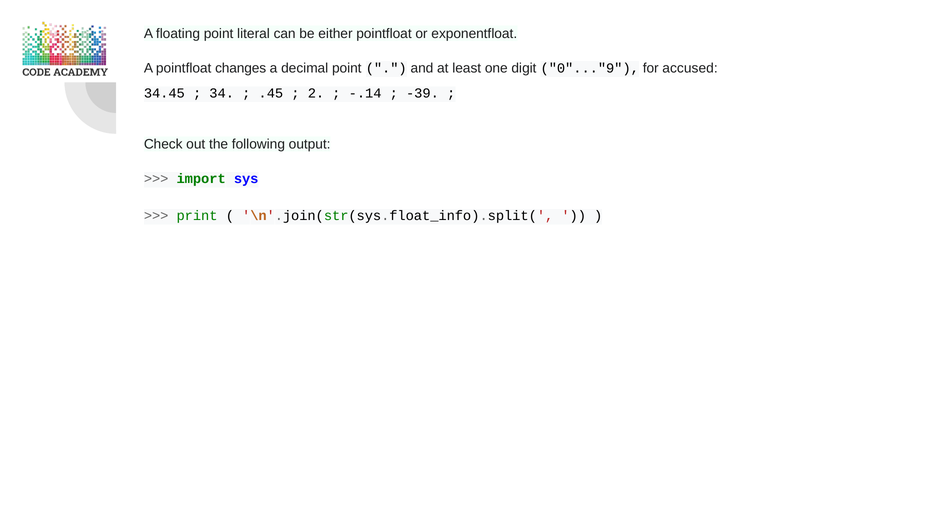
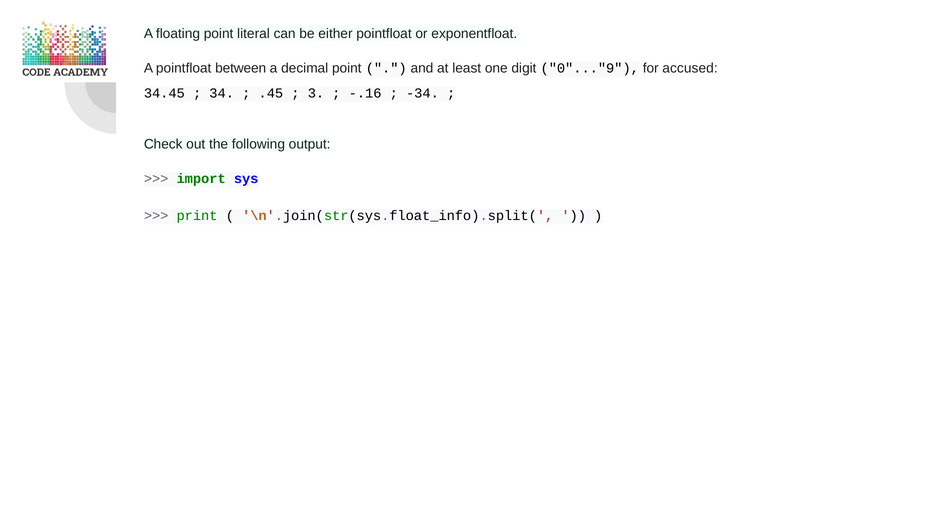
changes: changes -> between (241, 68)
2: 2 -> 3 (316, 94)
-.14: -.14 -> -.16 (365, 94)
-39: -39 -> -34 (422, 94)
